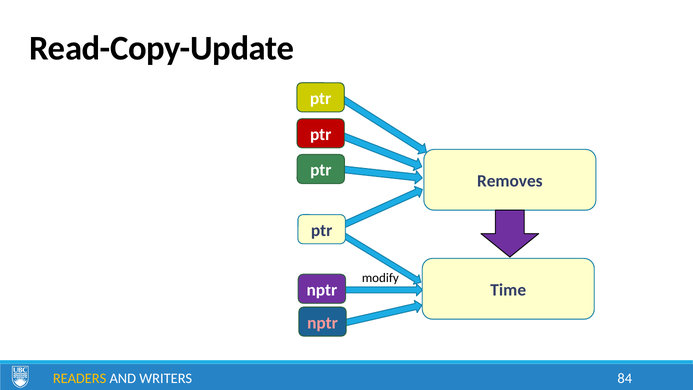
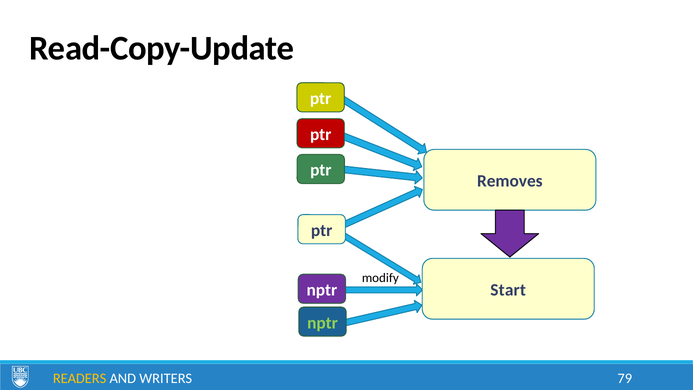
Time: Time -> Start (508, 290)
nptr colour: pink -> light green (322, 323)
84: 84 -> 79 (625, 378)
